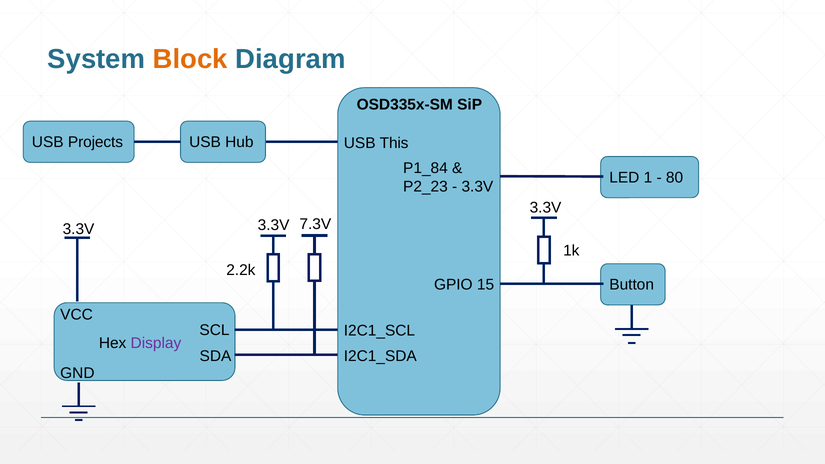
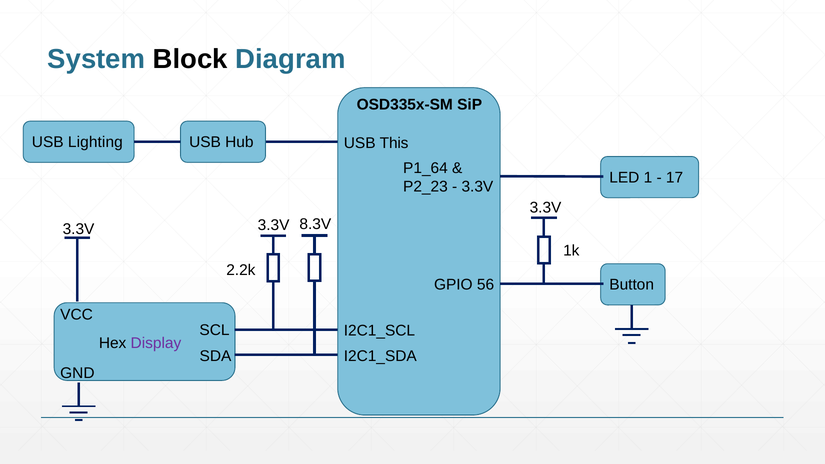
Block colour: orange -> black (190, 59)
Projects: Projects -> Lighting (95, 142)
P1_84: P1_84 -> P1_64 (425, 168)
80: 80 -> 17 (675, 178)
7.3V: 7.3V -> 8.3V (315, 224)
15: 15 -> 56 (486, 285)
